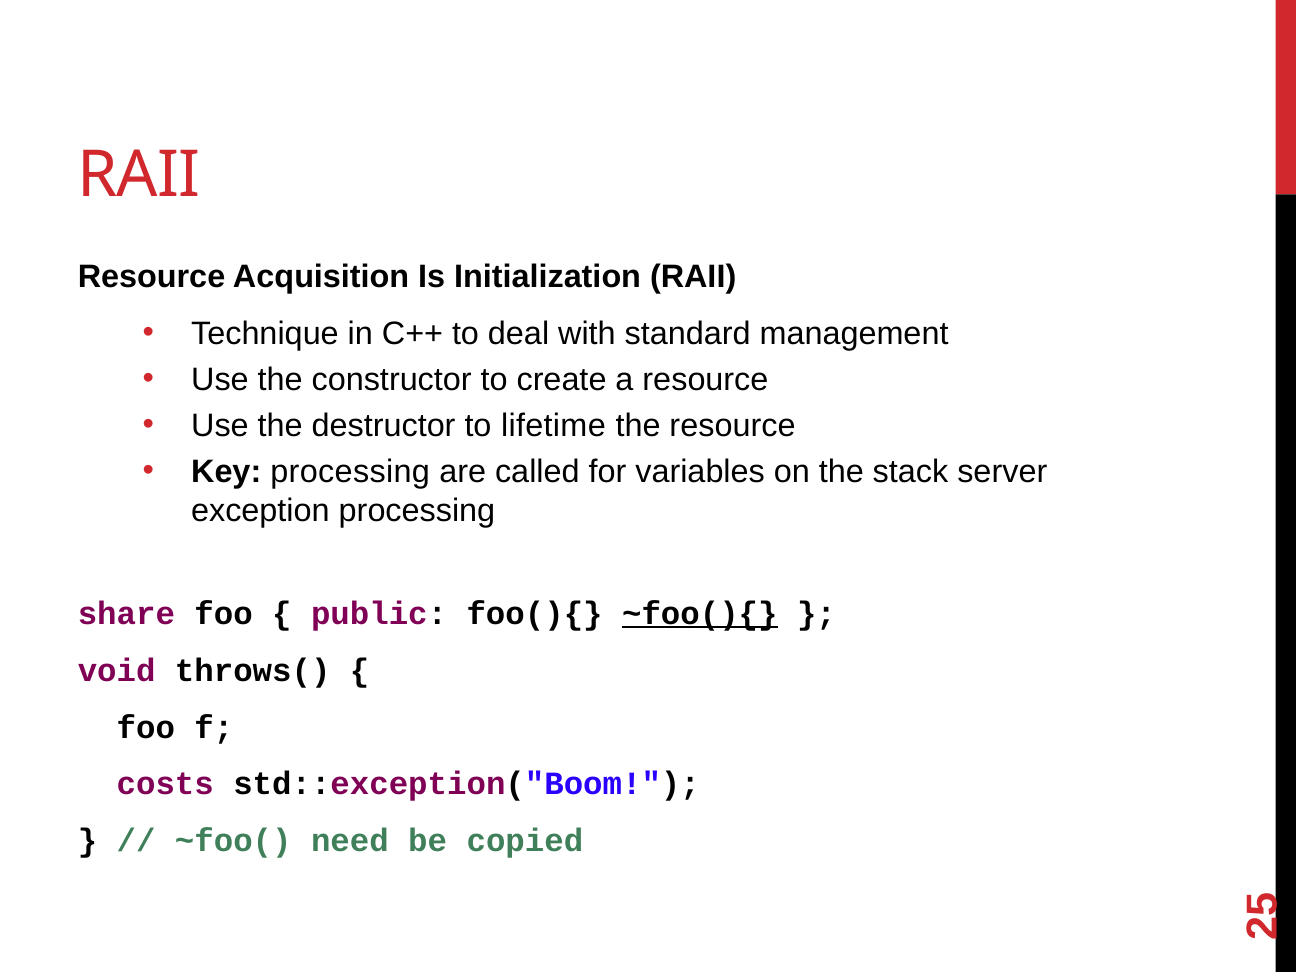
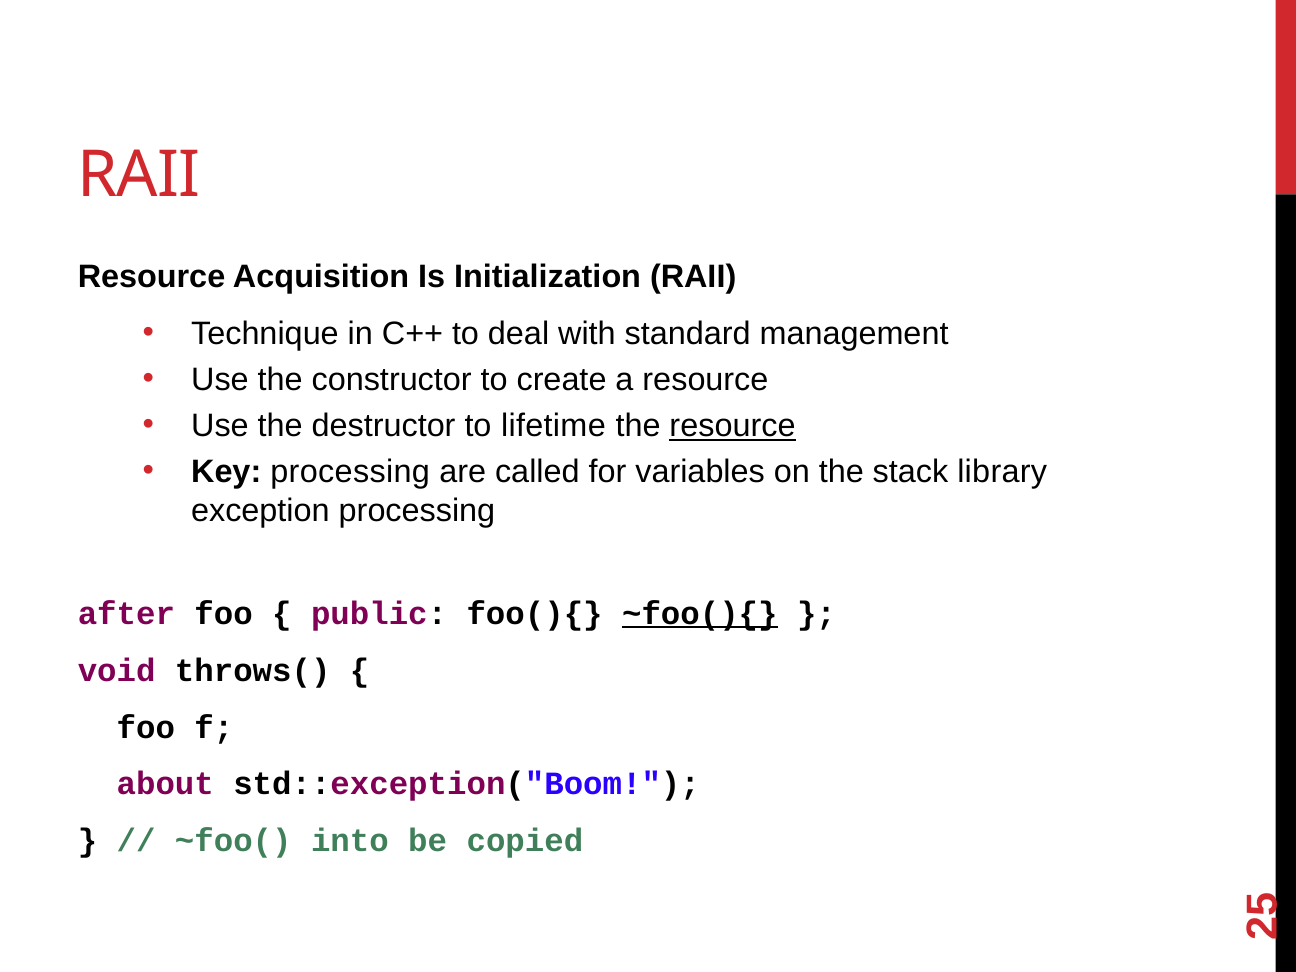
resource underline: none -> present (733, 426)
server: server -> library (1002, 472)
share: share -> after (126, 614)
costs: costs -> about (165, 784)
need: need -> into (350, 841)
